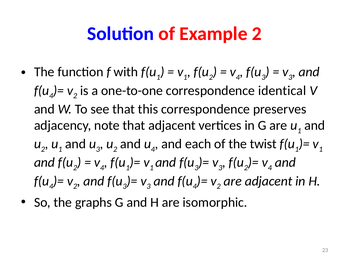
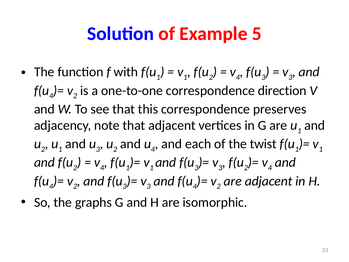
Example 2: 2 -> 5 (257, 34)
identical: identical -> direction (282, 90)
